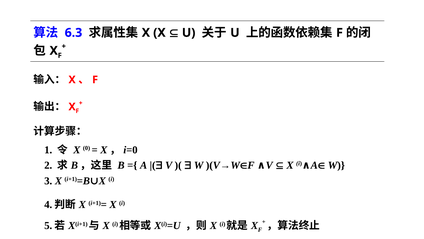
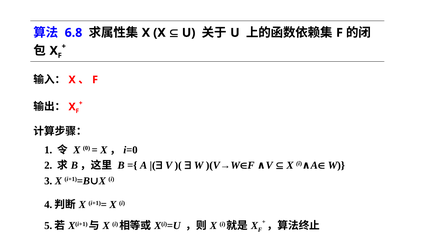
6.3: 6.3 -> 6.8 (73, 33)
